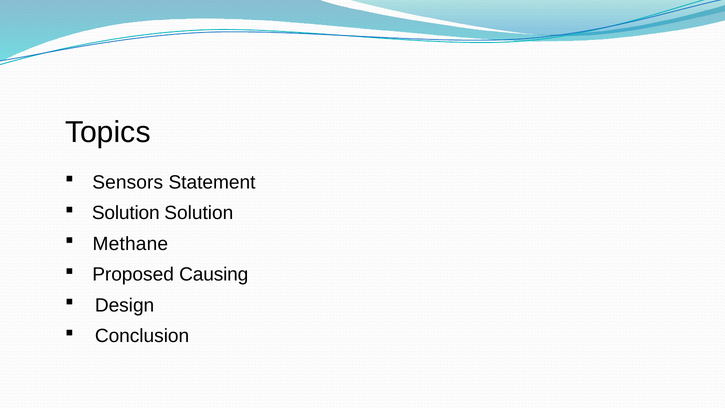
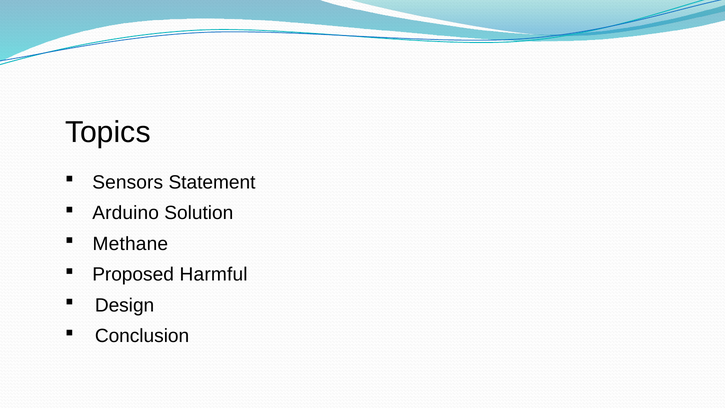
Solution: Solution -> Arduino (126, 213)
Causing: Causing -> Harmful (214, 275)
